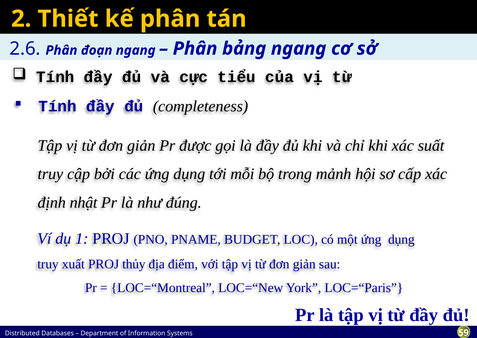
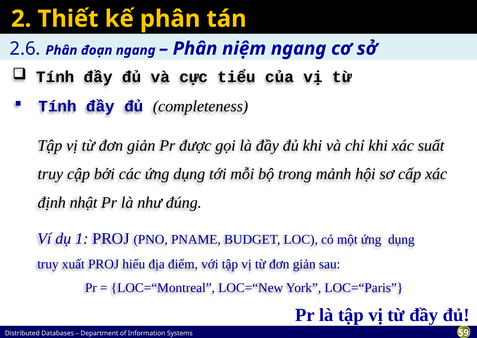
bảng: bảng -> niệm (244, 49)
thủy: thủy -> hiểu (134, 264)
